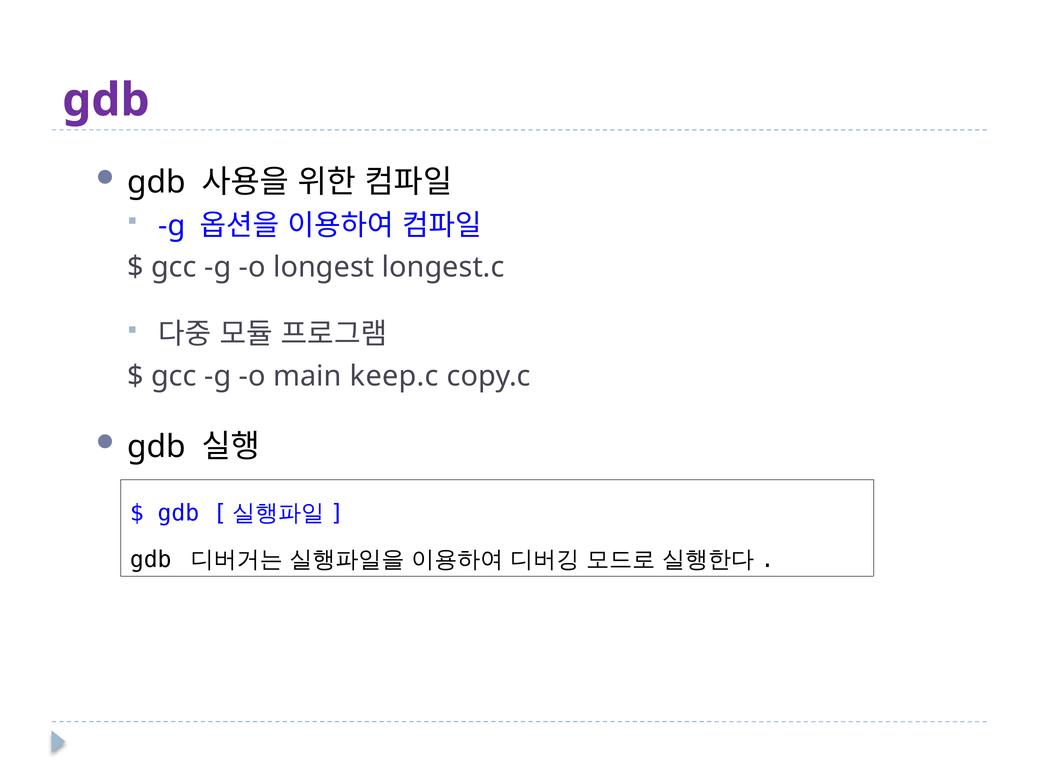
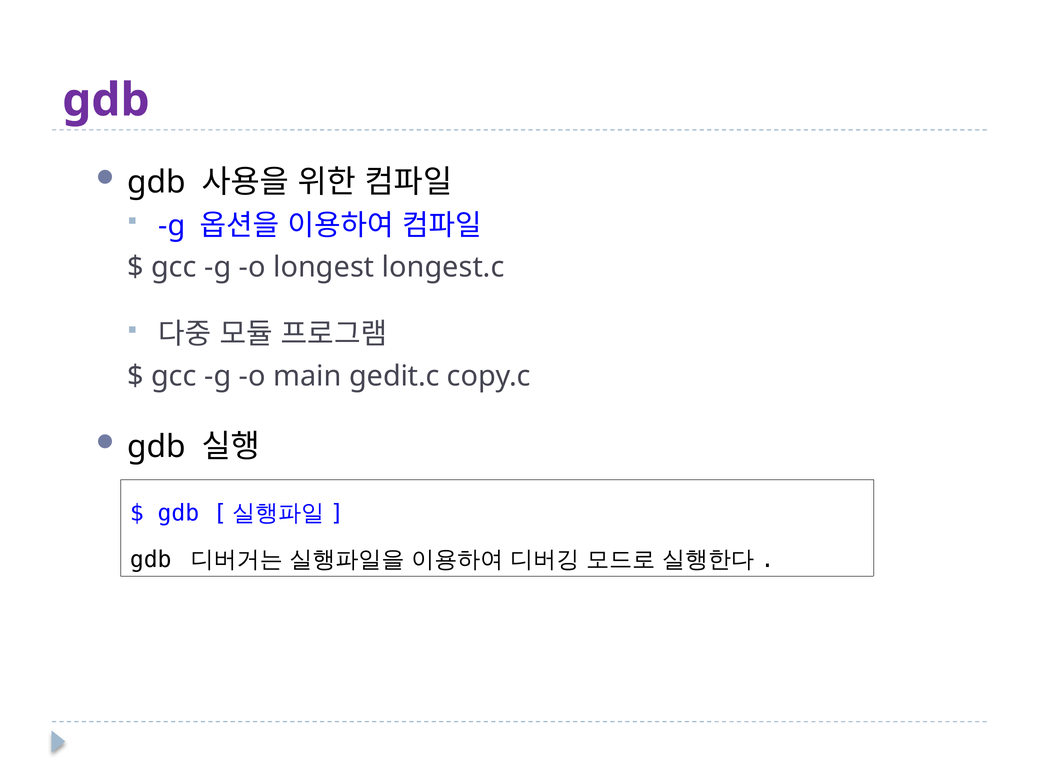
keep.c: keep.c -> gedit.c (394, 376)
